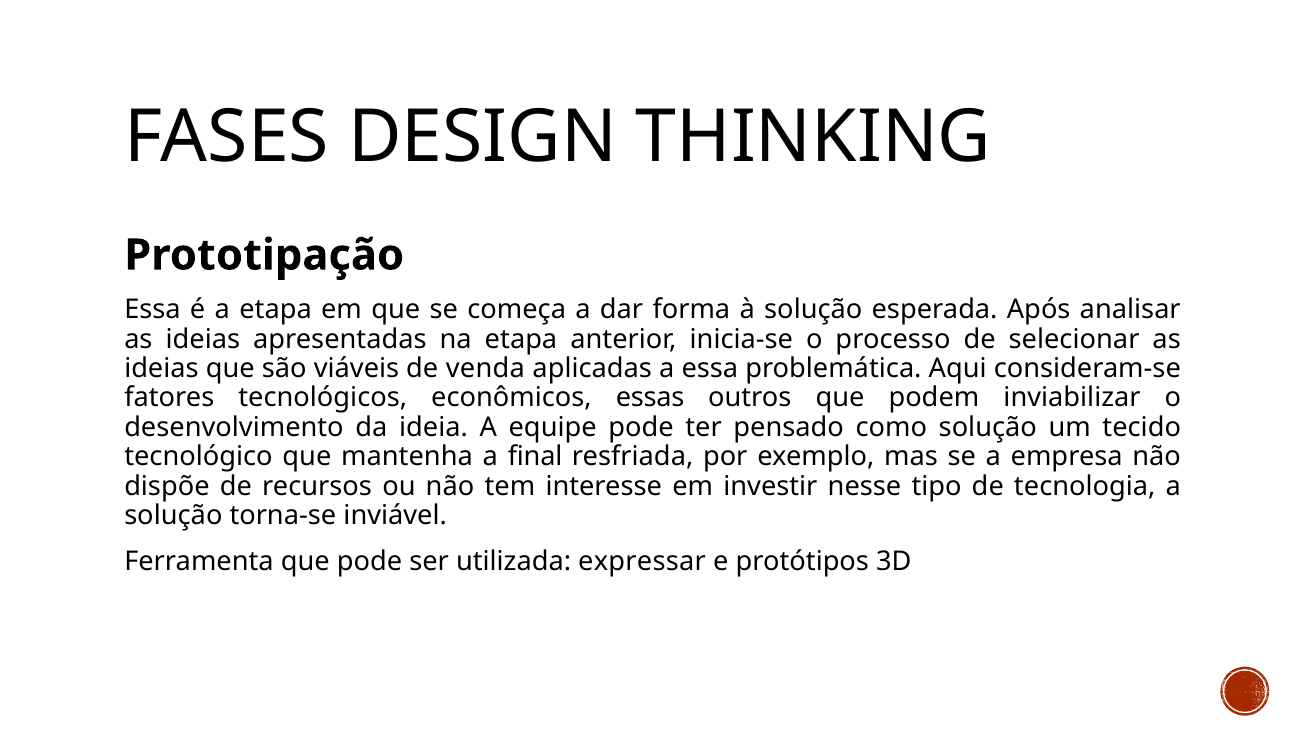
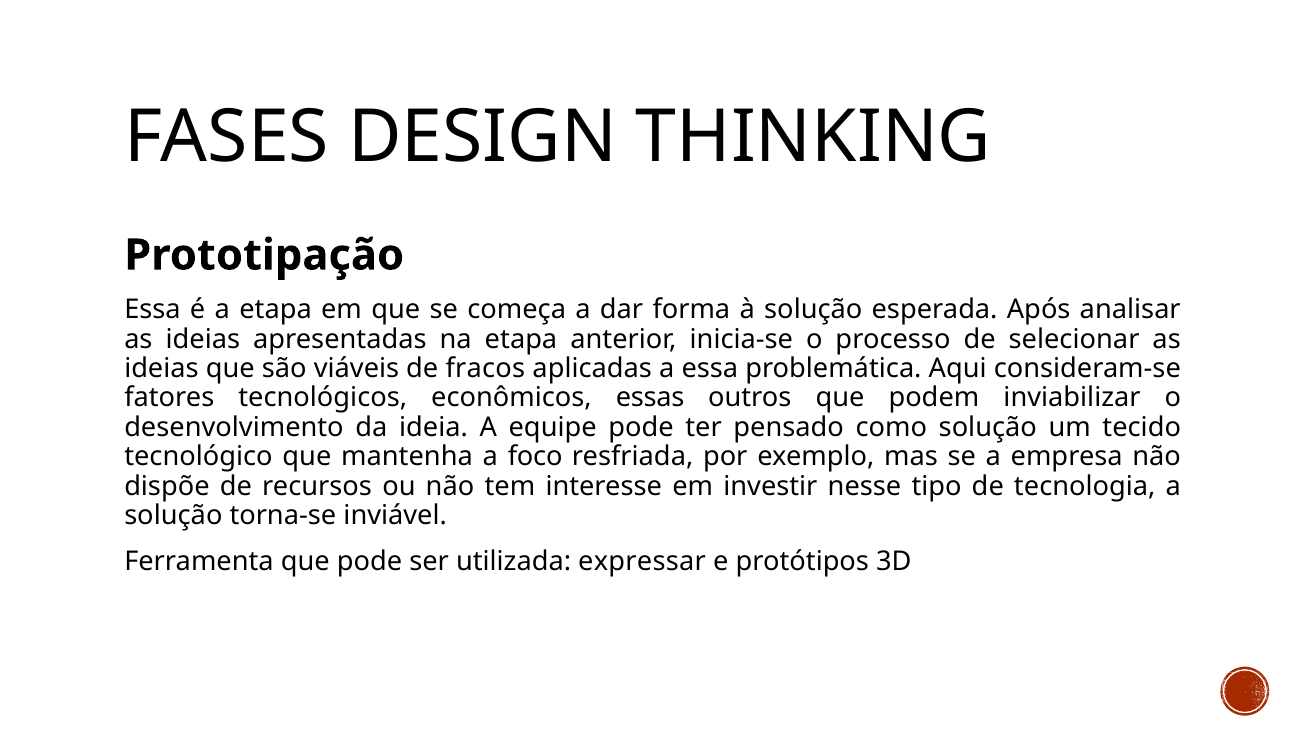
venda: venda -> fracos (485, 369)
final: final -> foco (535, 457)
